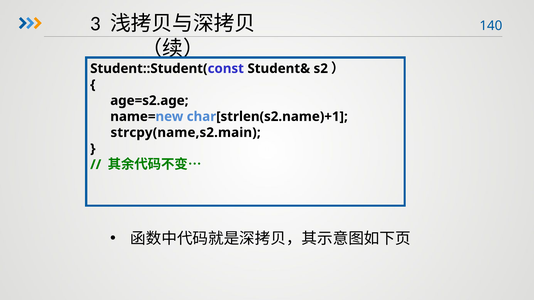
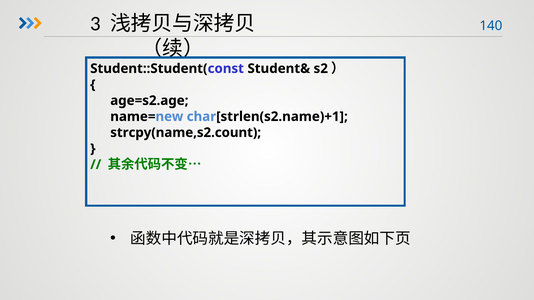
strcpy(name,s2.main: strcpy(name,s2.main -> strcpy(name,s2.count (186, 133)
